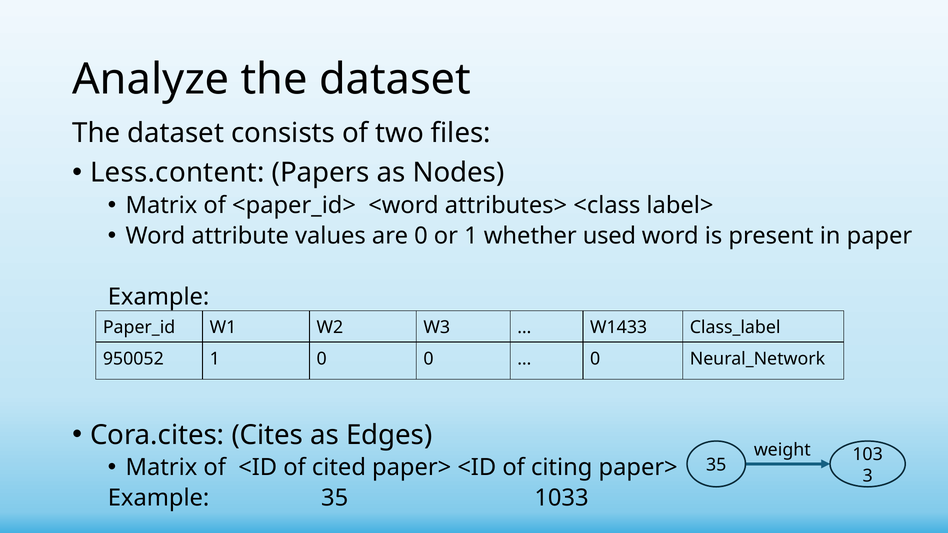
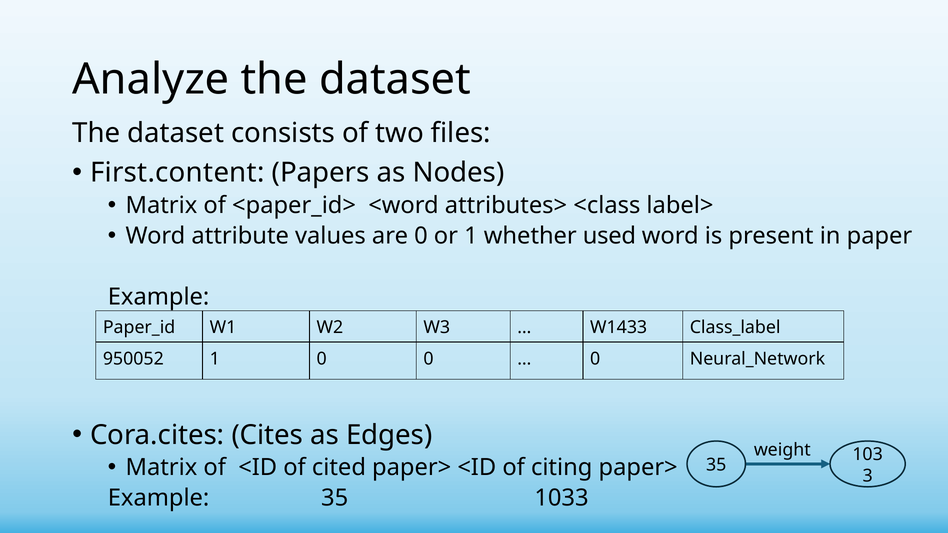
Less.content: Less.content -> First.content (177, 173)
